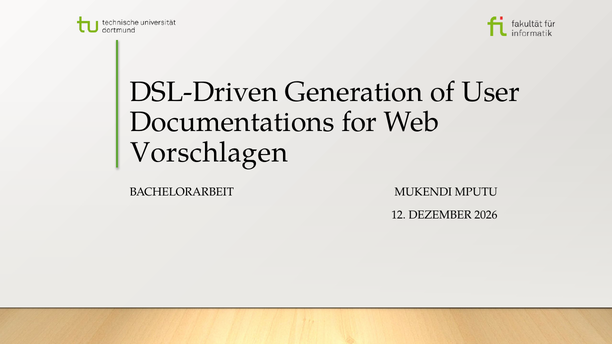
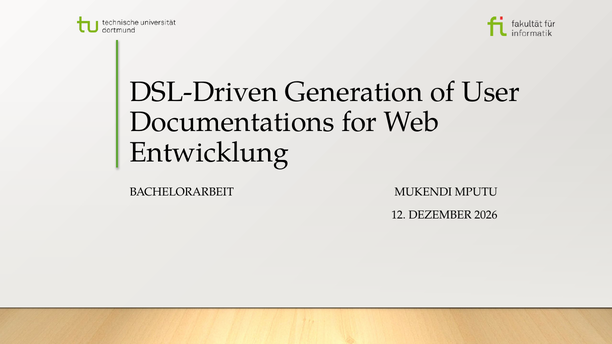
Vorschlagen: Vorschlagen -> Entwicklung (209, 153)
